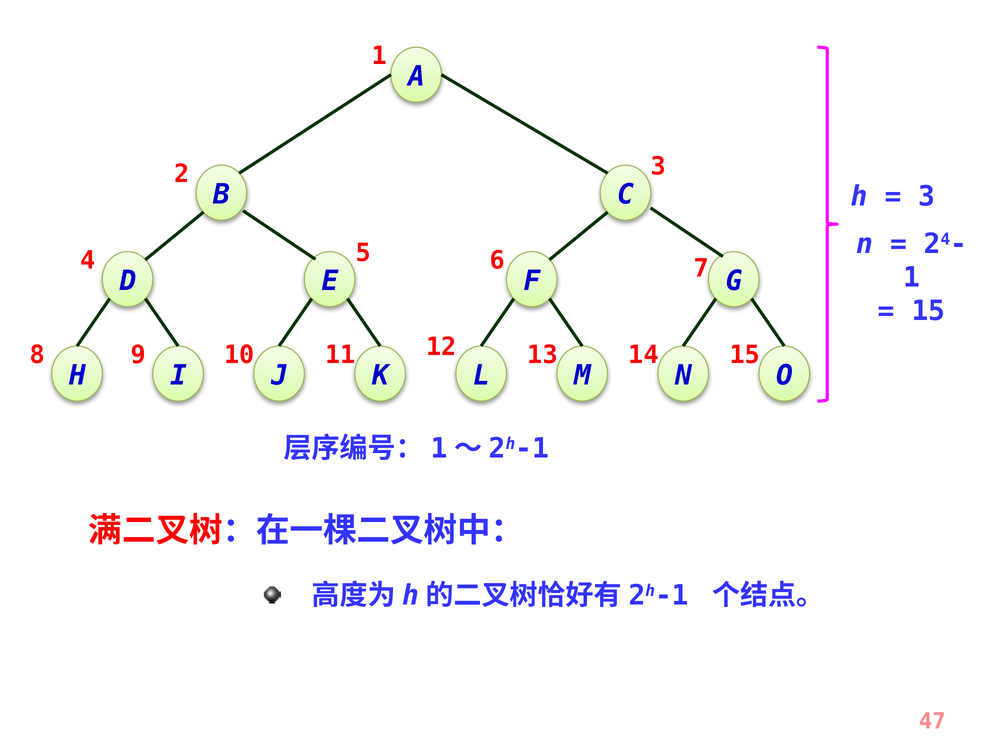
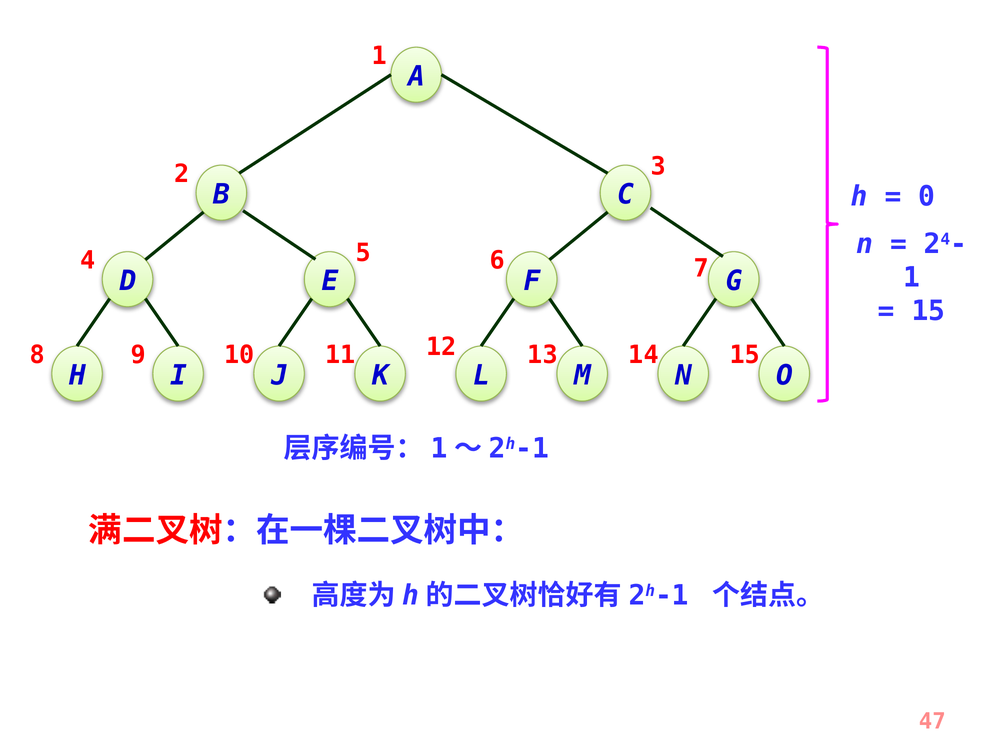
3: 3 -> 0 (927, 197)
